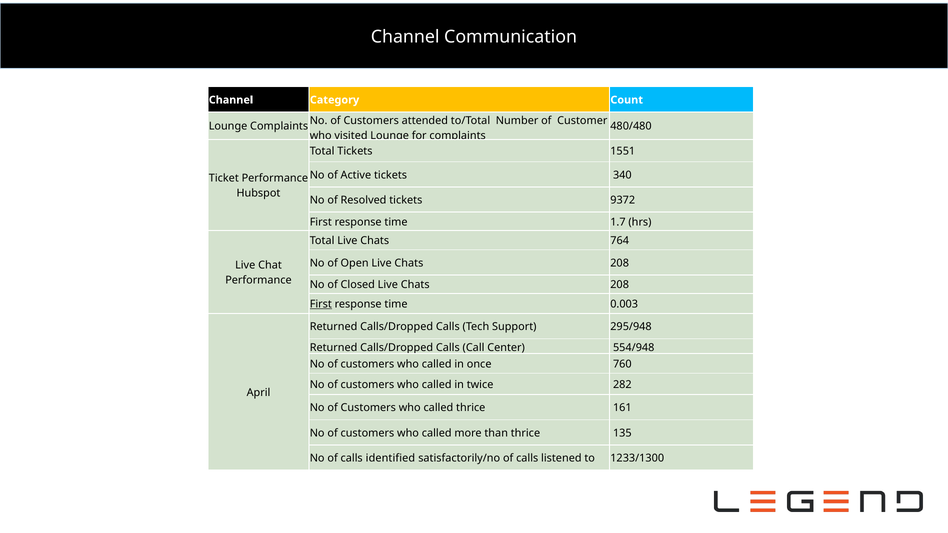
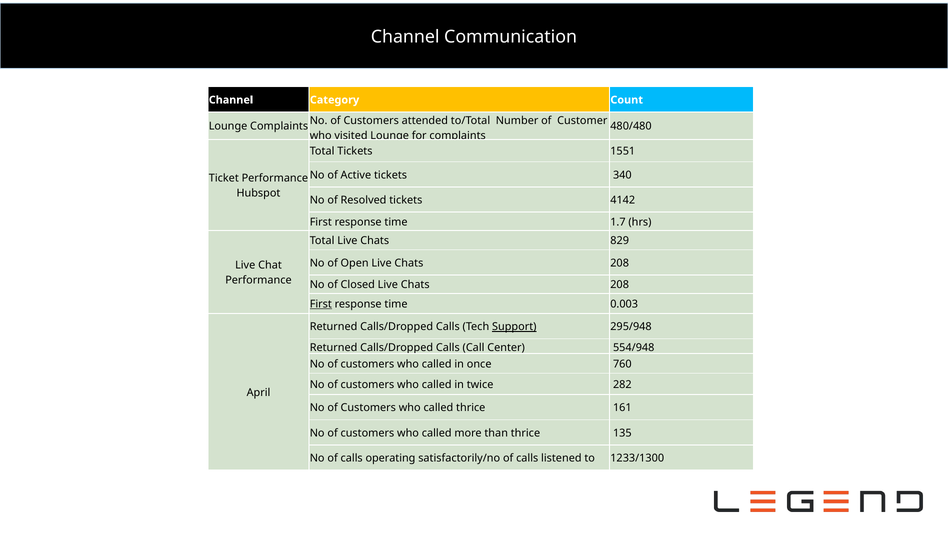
9372: 9372 -> 4142 (623, 200)
764: 764 -> 829 (620, 241)
Support underline: none -> present (514, 327)
identified: identified -> operating (390, 458)
